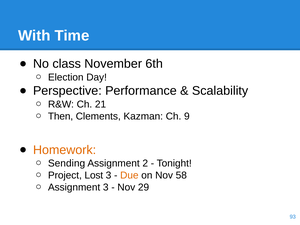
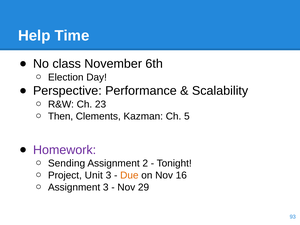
With: With -> Help (34, 36)
21: 21 -> 23 (101, 104)
9: 9 -> 5 (187, 116)
Homework colour: orange -> purple (65, 150)
Lost: Lost -> Unit (94, 175)
58: 58 -> 16 (181, 175)
